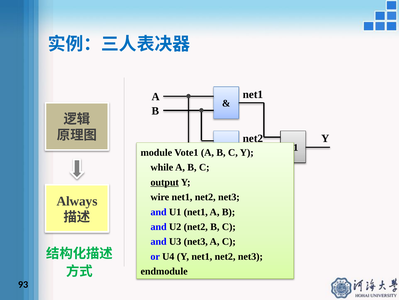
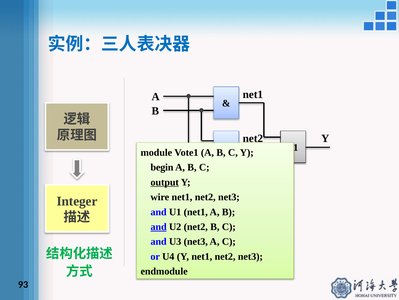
while: while -> begin (162, 167)
Always: Always -> Integer (77, 201)
and underline: none -> present (159, 226)
